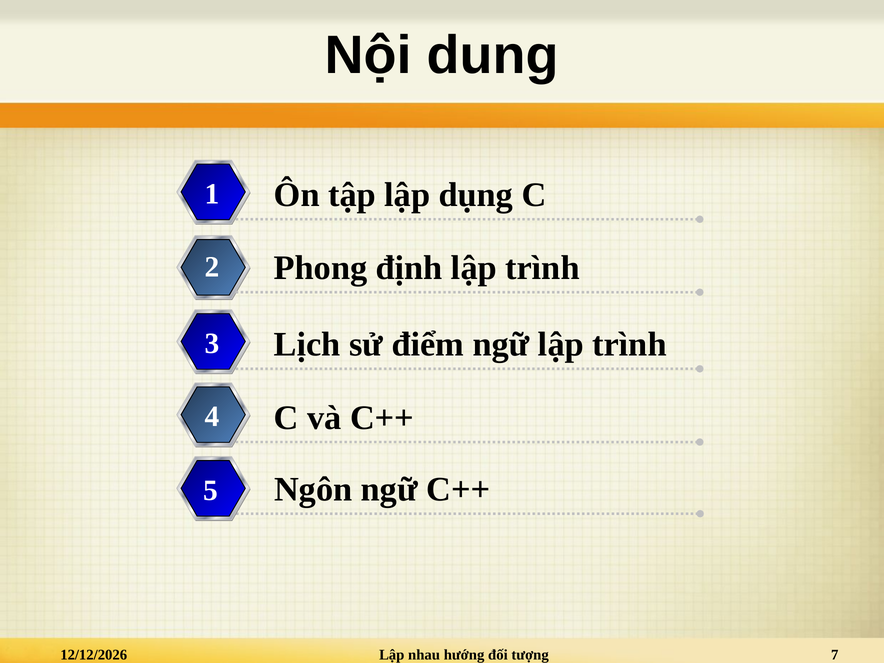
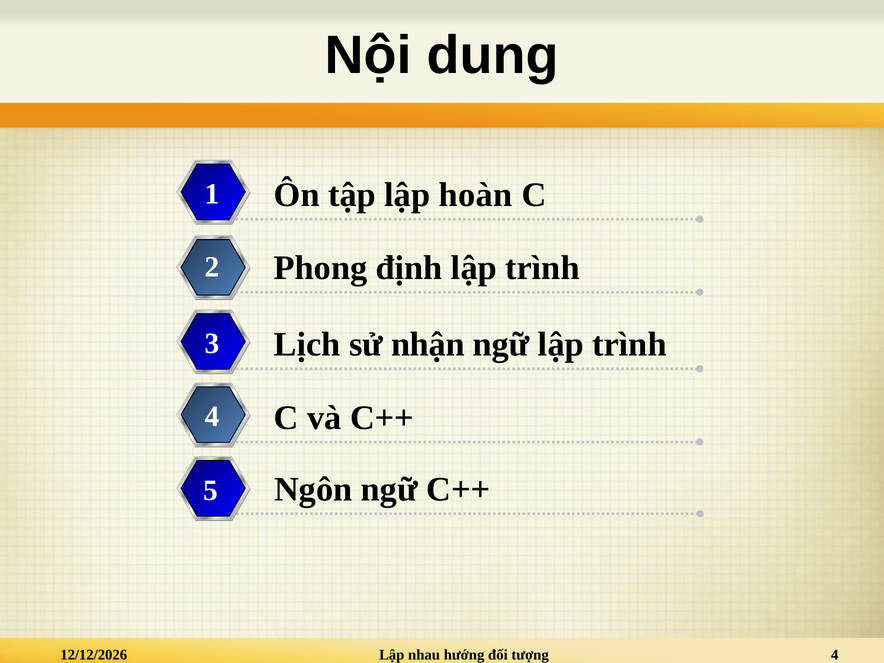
dụng: dụng -> hoàn (476, 195)
điểm: điểm -> nhận (428, 345)
tượng 7: 7 -> 4 (835, 655)
